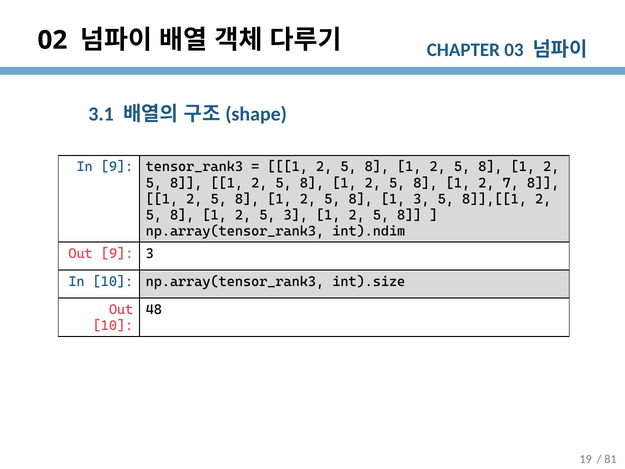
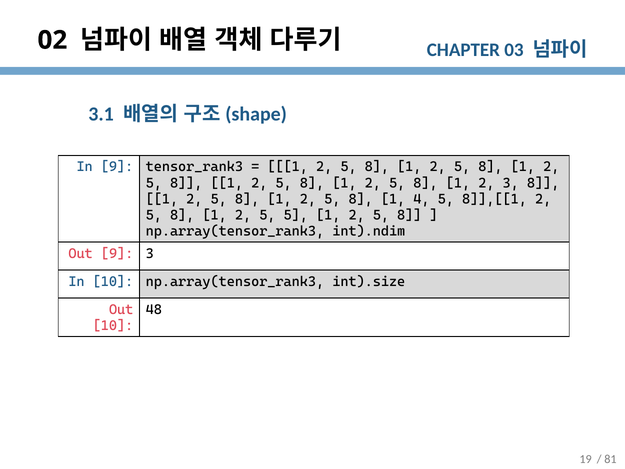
2 7: 7 -> 3 (511, 183)
1 3: 3 -> 4 (421, 199)
5 3: 3 -> 5 (296, 215)
